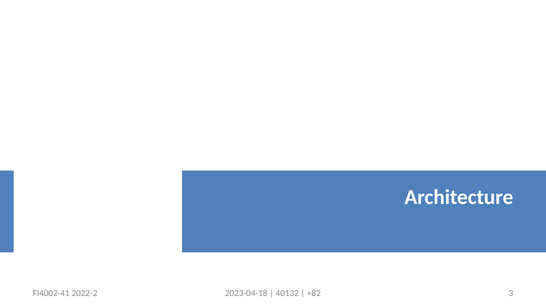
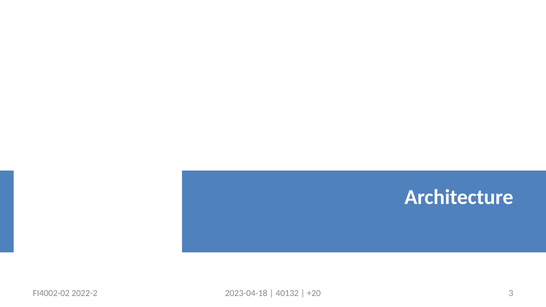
FI4002-41: FI4002-41 -> FI4002-02 (51, 293)
+82: +82 -> +20 (314, 293)
